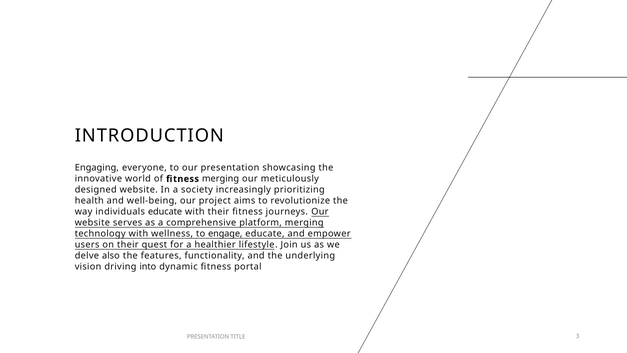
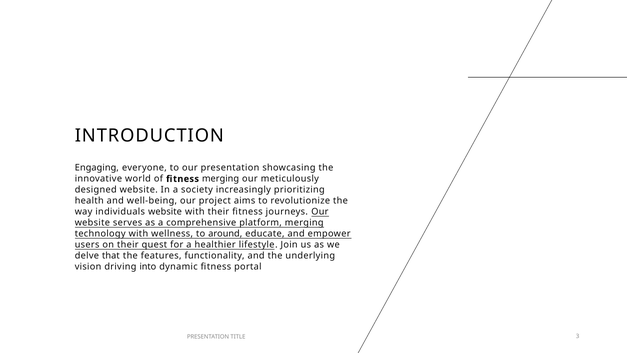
individuals educate: educate -> website (165, 212)
engage: engage -> around (225, 234)
also: also -> that (111, 256)
